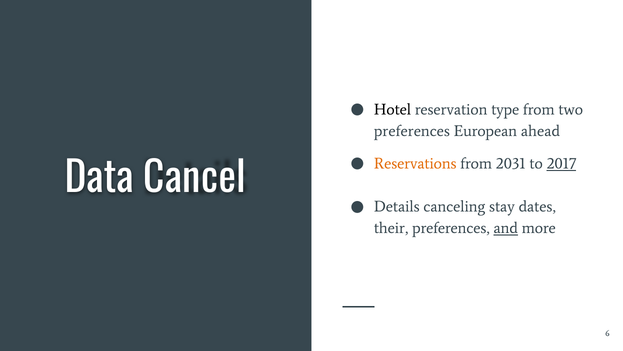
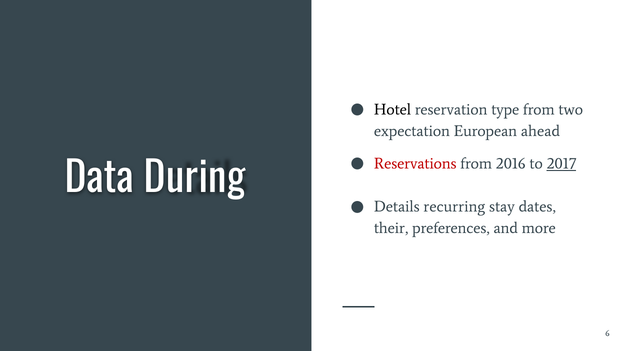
preferences: preferences -> expectation (412, 131)
Reservations colour: orange -> red (415, 163)
2031: 2031 -> 2016 (511, 163)
Cancel: Cancel -> During (195, 178)
canceling: canceling -> recurring (454, 206)
and underline: present -> none (506, 228)
